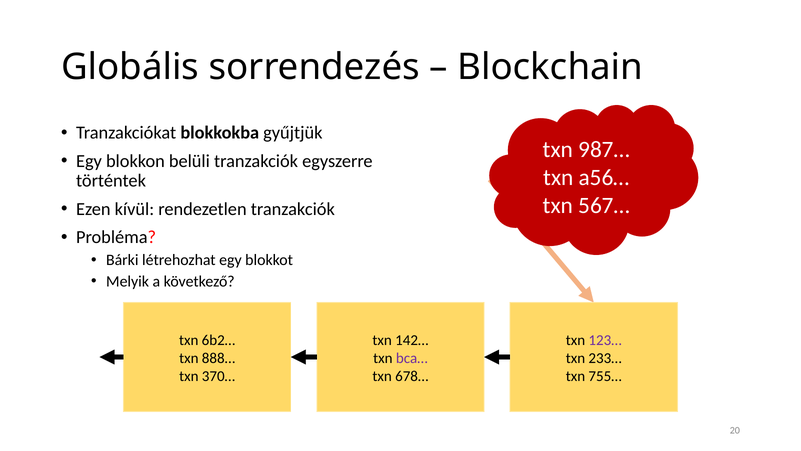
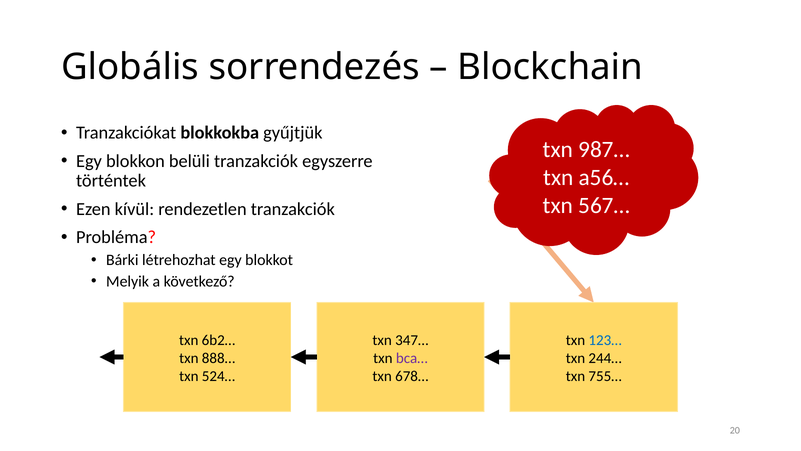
142…: 142… -> 347… (412, 340)
123… colour: purple -> blue (605, 340)
233…: 233… -> 244… (605, 358)
370…: 370… -> 524… (218, 376)
